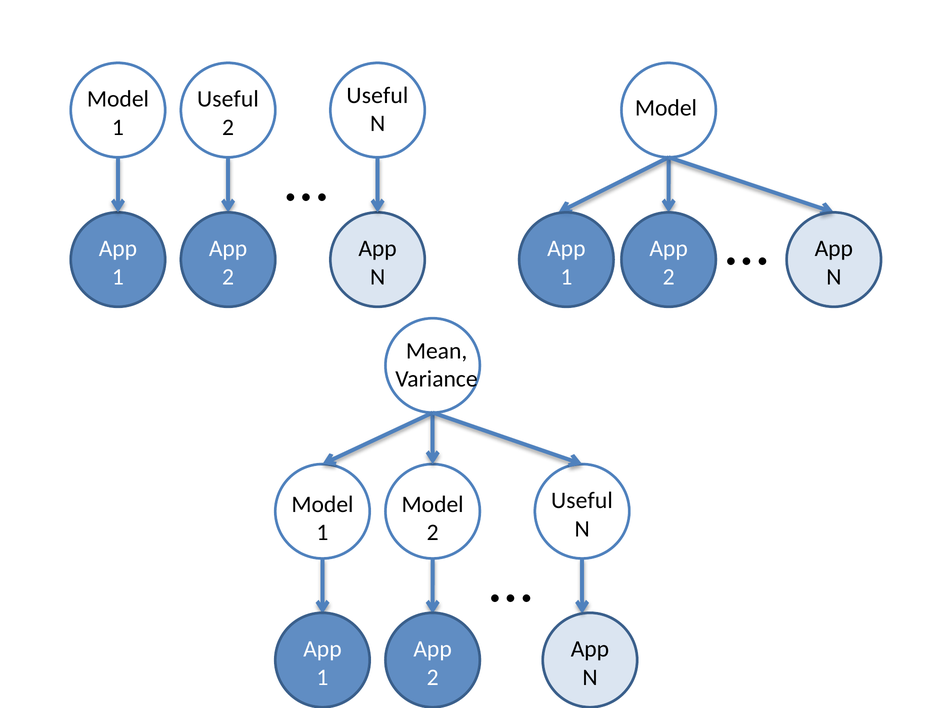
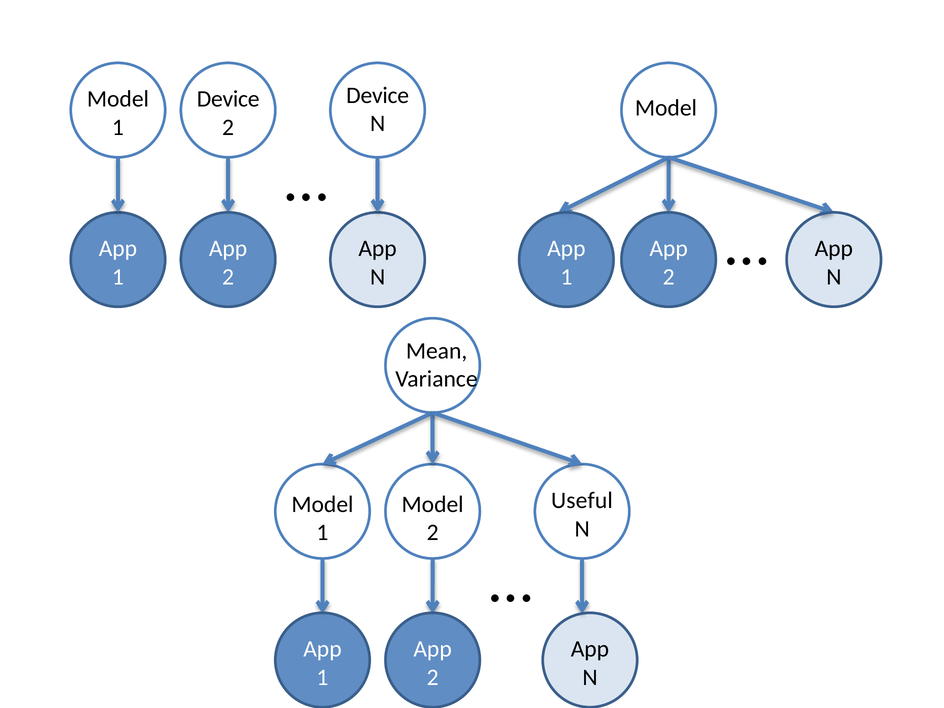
Useful: Useful -> Device (378, 95)
Useful: Useful -> Device (228, 99)
